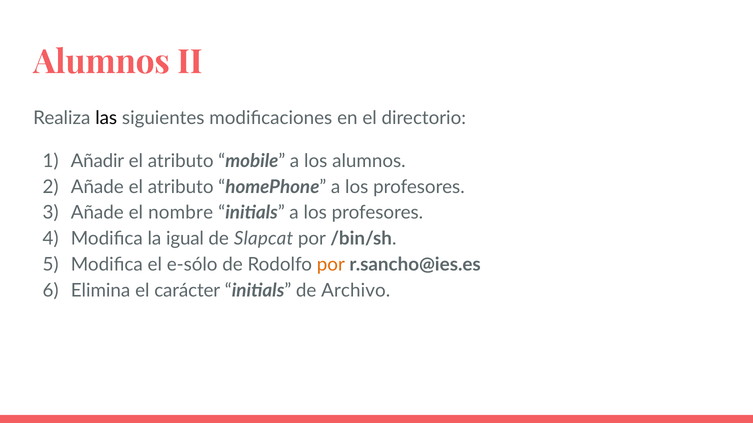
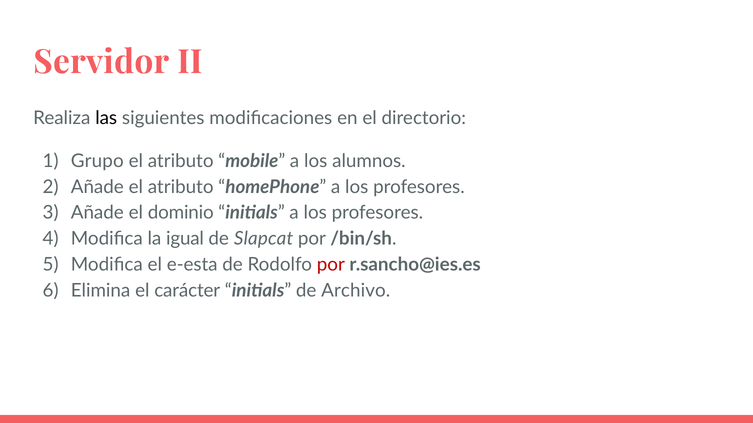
Alumnos: Alumnos -> Servidor (101, 62)
Añadir: Añadir -> Grupo (97, 161)
nombre: nombre -> dominio (181, 213)
e-sólo: e-sólo -> e-esta (192, 265)
por colour: orange -> red (331, 265)
